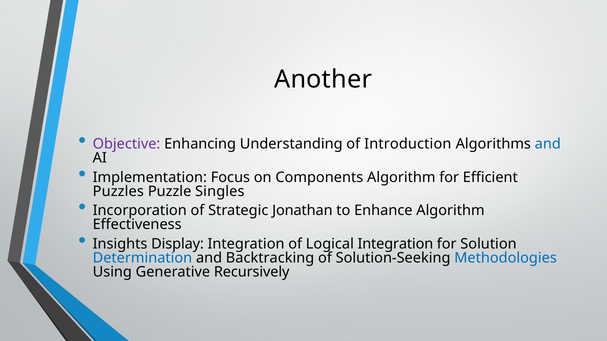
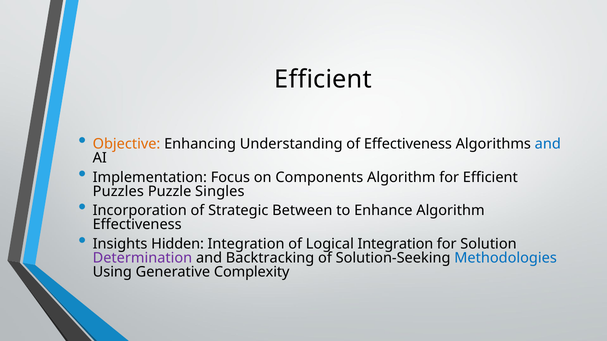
Another: Another -> Efficient (323, 80)
Objective colour: purple -> orange (127, 144)
of Introduction: Introduction -> Effectiveness (408, 144)
Jonathan: Jonathan -> Between (302, 211)
Display: Display -> Hidden (178, 244)
Determination colour: blue -> purple (142, 258)
Recursively: Recursively -> Complexity (252, 272)
